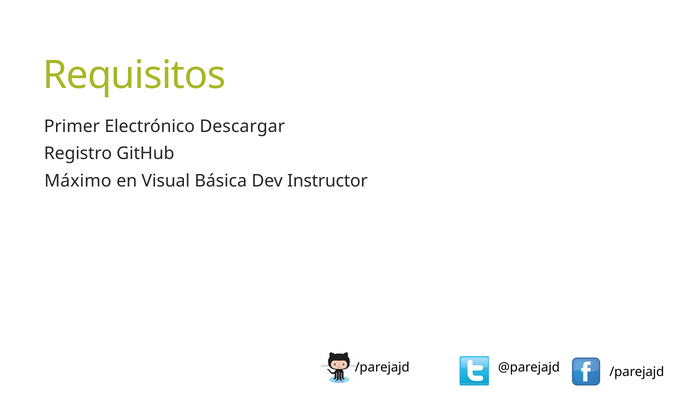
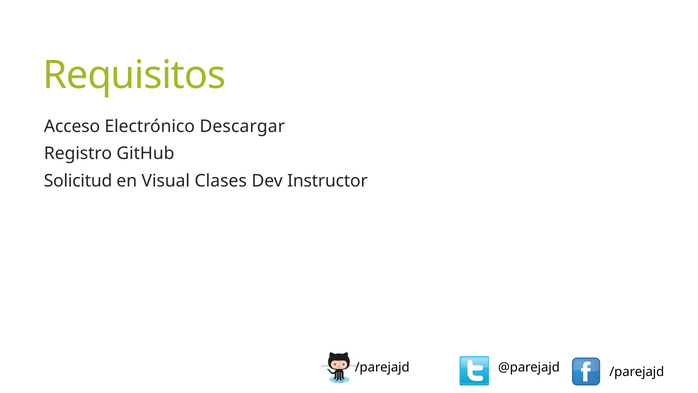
Primer: Primer -> Acceso (72, 126)
Máximo: Máximo -> Solicitud (78, 181)
Básica: Básica -> Clases (221, 181)
